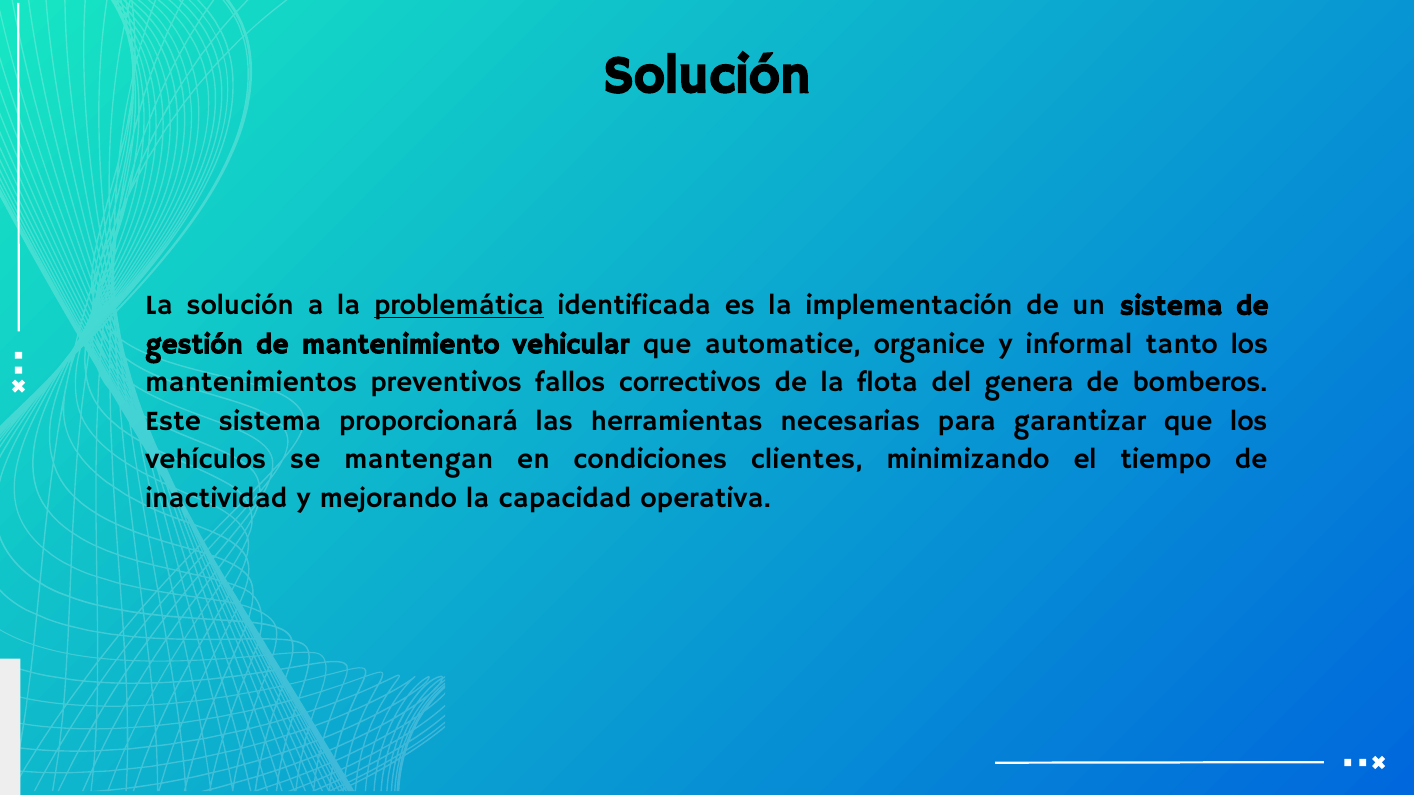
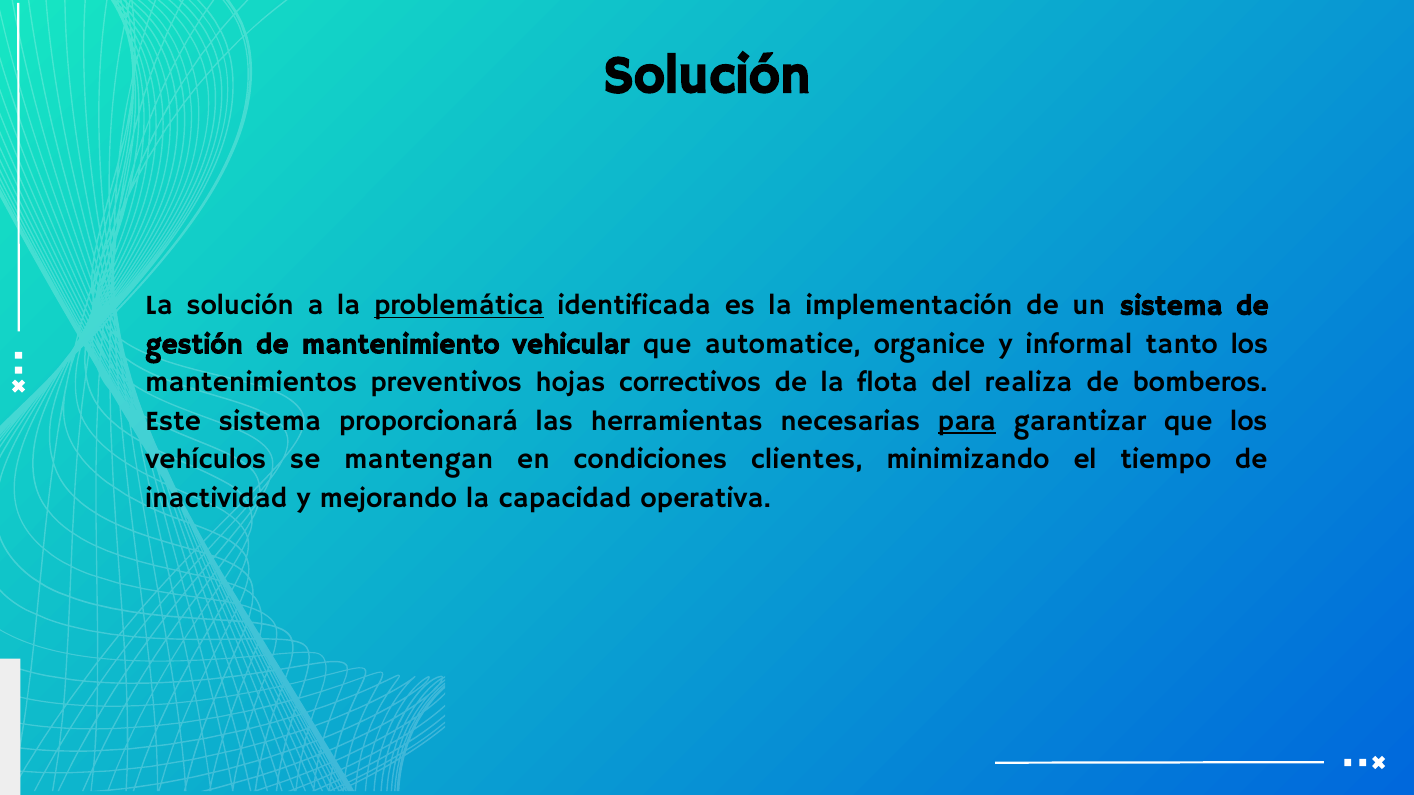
fallos: fallos -> hojas (570, 383)
genera: genera -> realiza (1029, 383)
para underline: none -> present (967, 421)
